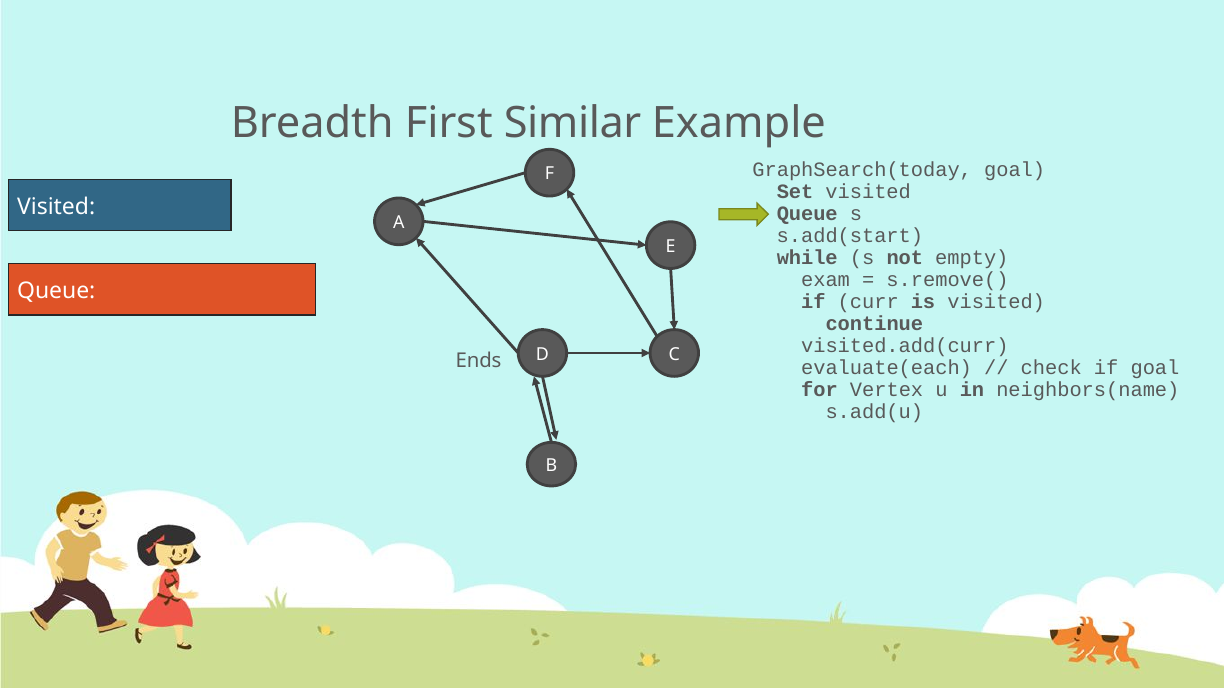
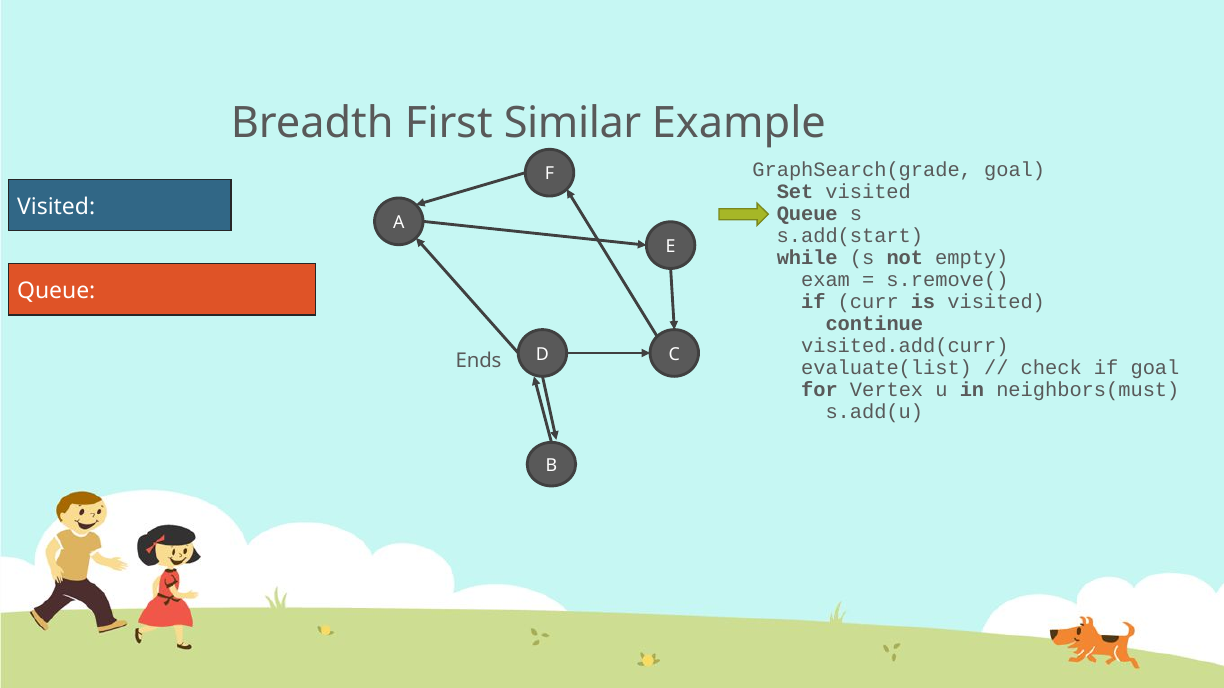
GraphSearch(today: GraphSearch(today -> GraphSearch(grade (862, 170)
evaluate(each: evaluate(each -> evaluate(list (887, 368)
neighbors(name: neighbors(name -> neighbors(must (1088, 390)
